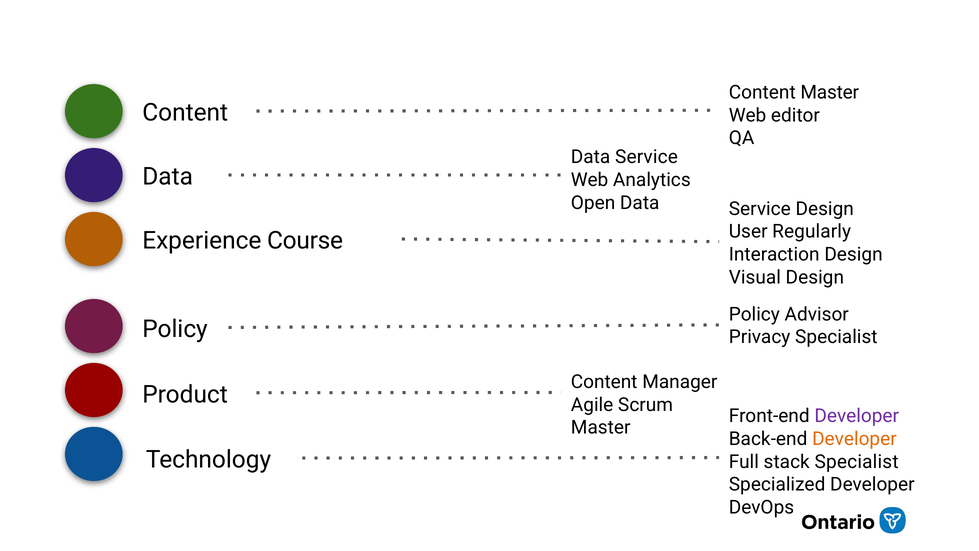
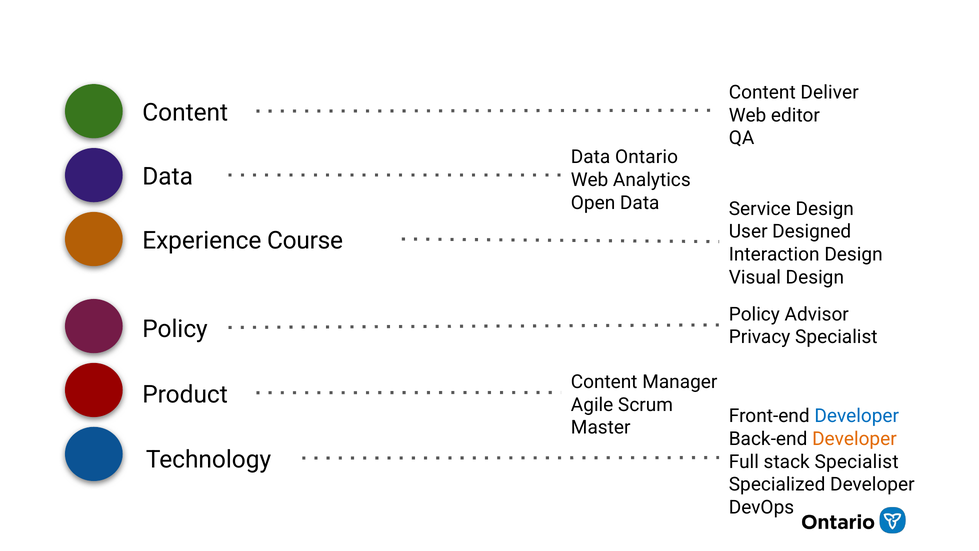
Content Master: Master -> Deliver (830, 92)
Service: Service -> Ontario (647, 157)
Regularly: Regularly -> Designed (812, 231)
Developer colour: purple -> blue (857, 416)
